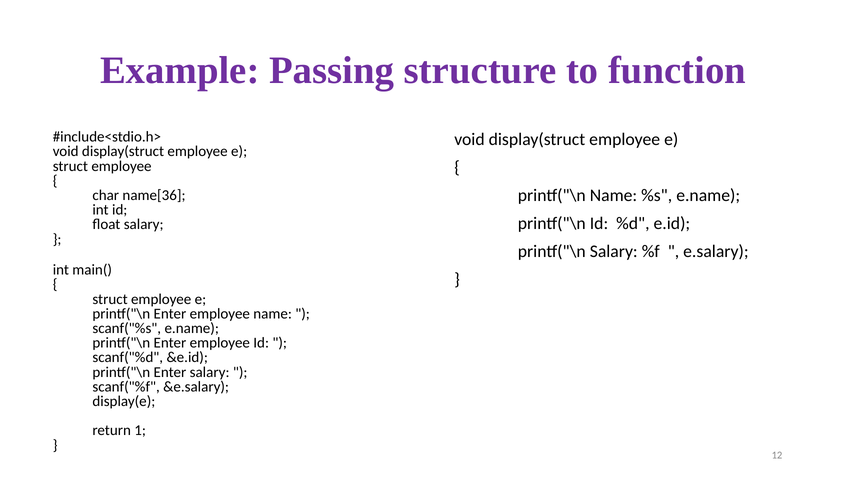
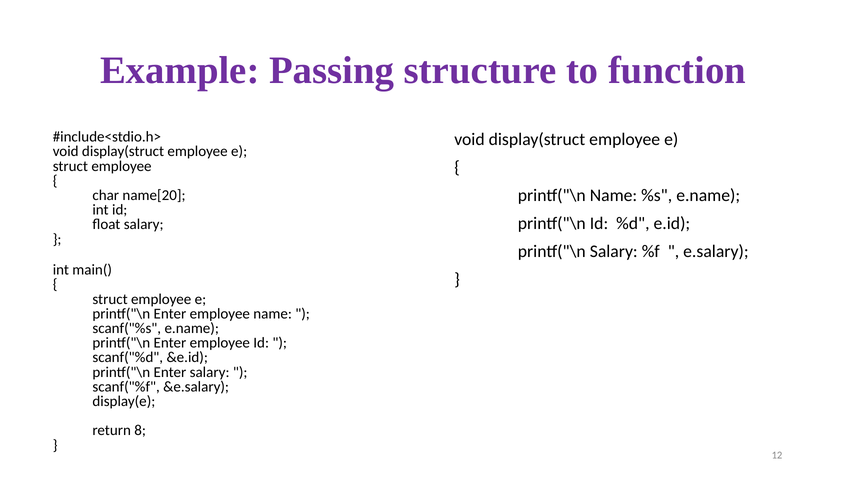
name[36: name[36 -> name[20 (154, 195)
1: 1 -> 8 (140, 430)
